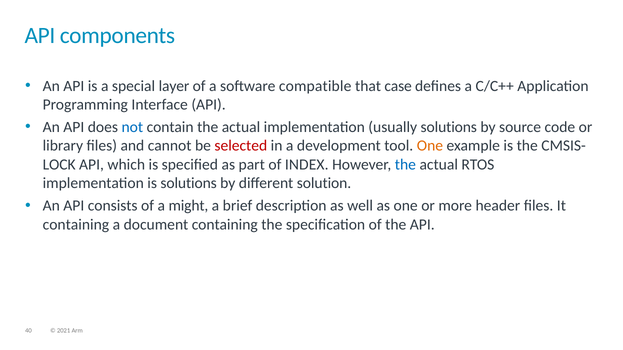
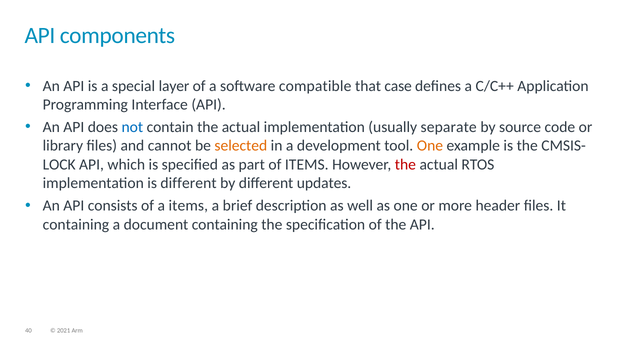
usually solutions: solutions -> separate (449, 127)
selected colour: red -> orange (241, 146)
of INDEX: INDEX -> ITEMS (307, 165)
the colour: blue -> red (405, 165)
is solutions: solutions -> different (189, 183)
solution: solution -> updates (324, 183)
a might: might -> items (188, 206)
